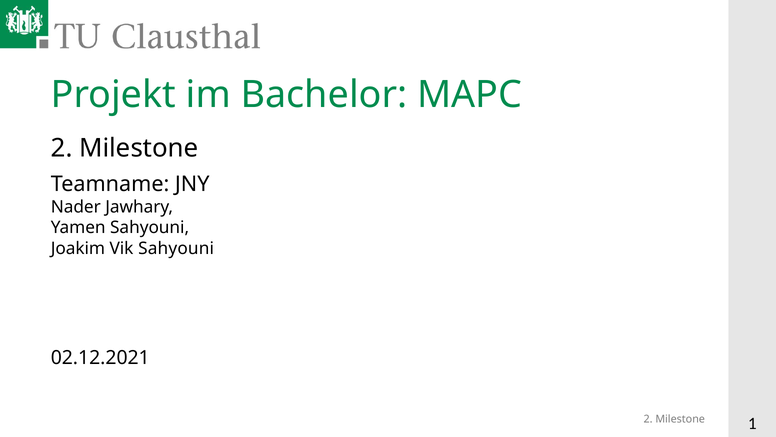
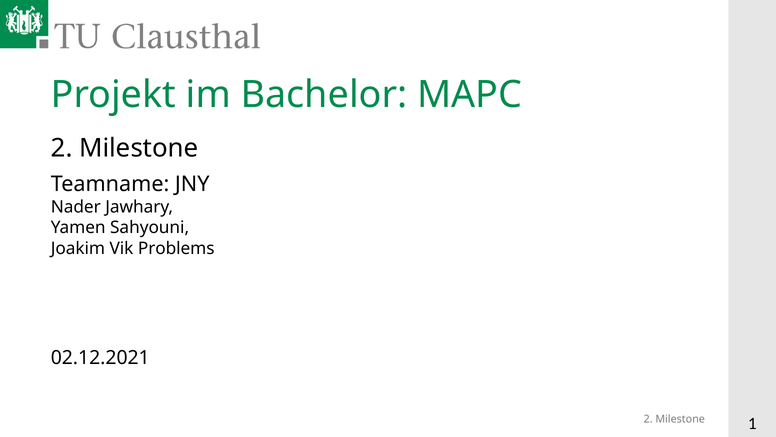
Vik Sahyouni: Sahyouni -> Problems (176, 248)
